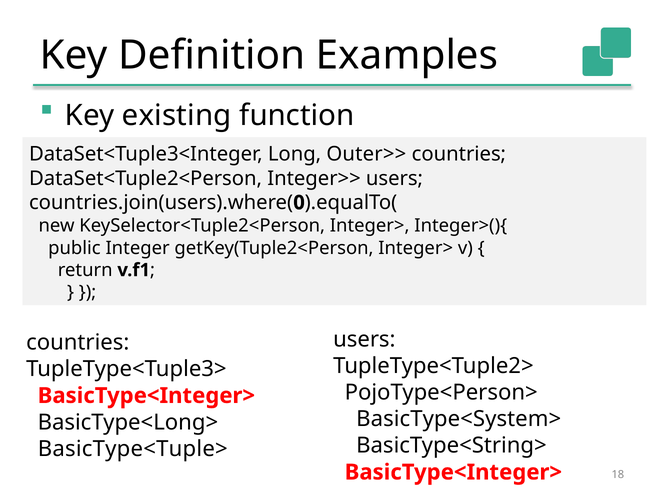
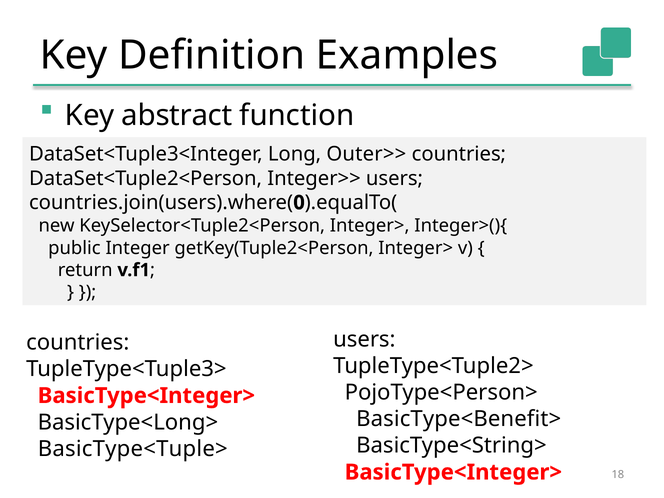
existing: existing -> abstract (177, 115)
BasicType<System>: BasicType<System> -> BasicType<Benefit> (459, 419)
